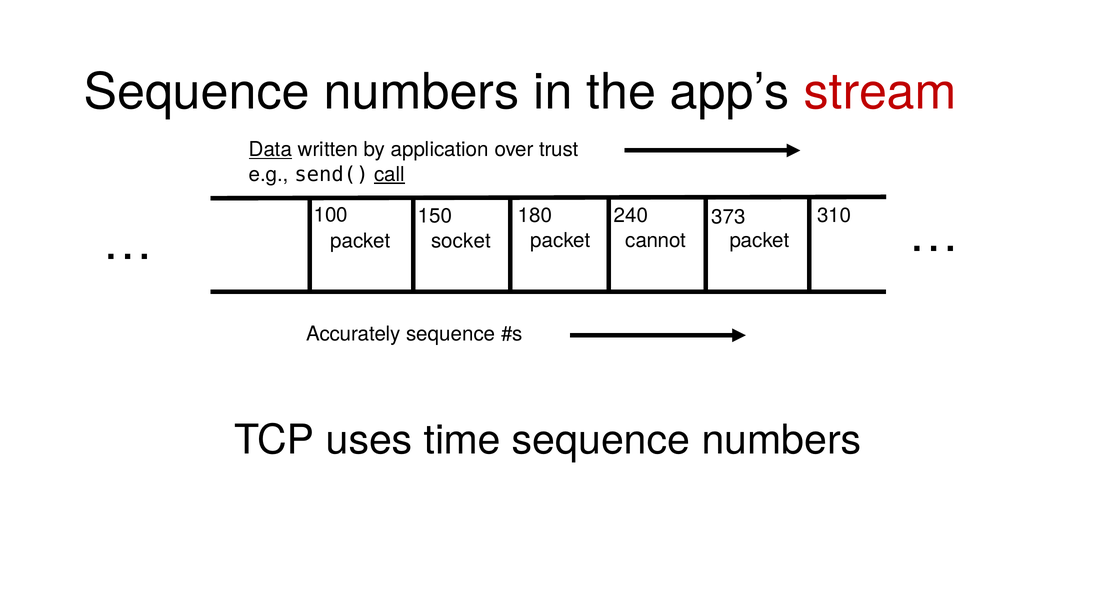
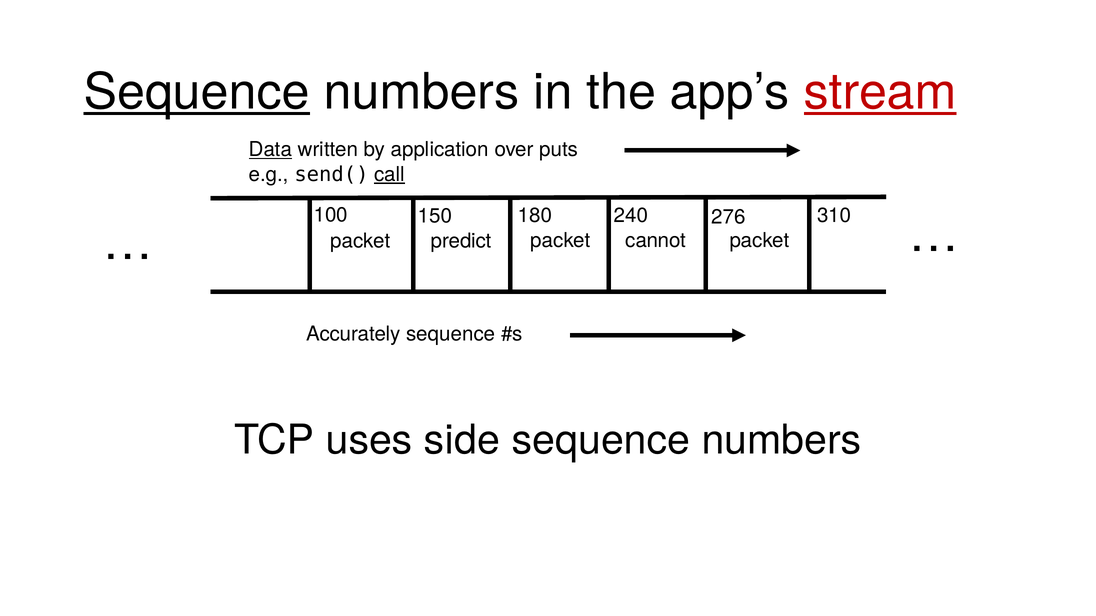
Sequence underline: none -> present (197, 92)
stream underline: none -> present (880, 92)
trust: trust -> puts (559, 150)
373: 373 -> 276 (728, 217)
socket: socket -> predict (461, 241)
time: time -> side (462, 440)
